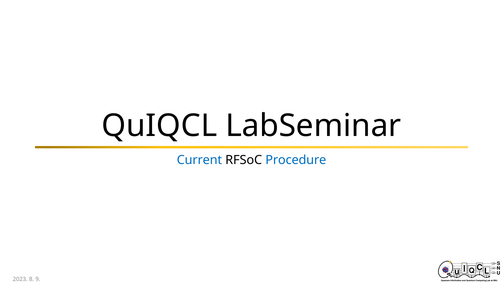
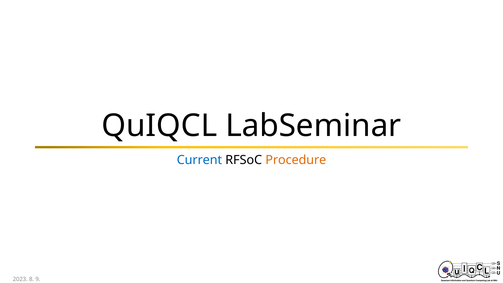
Procedure colour: blue -> orange (296, 160)
